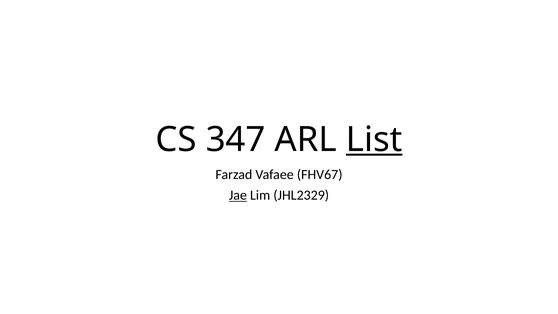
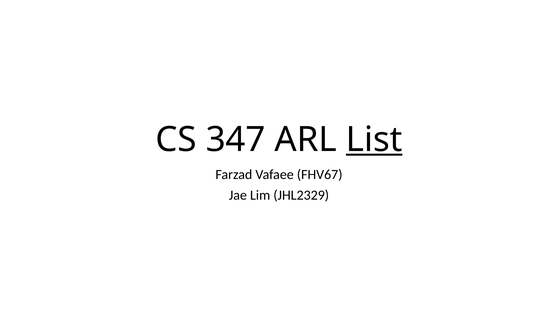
Jae underline: present -> none (238, 195)
